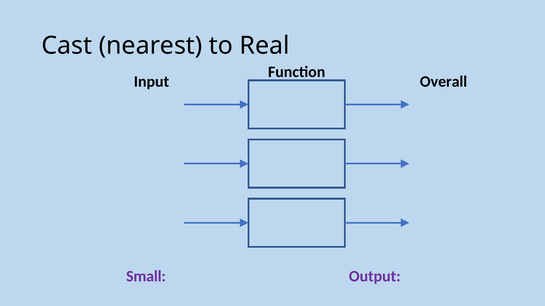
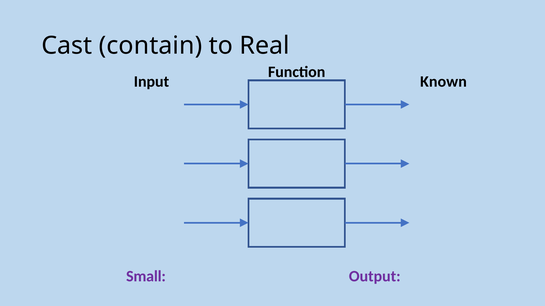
nearest: nearest -> contain (151, 46)
Overall: Overall -> Known (443, 82)
